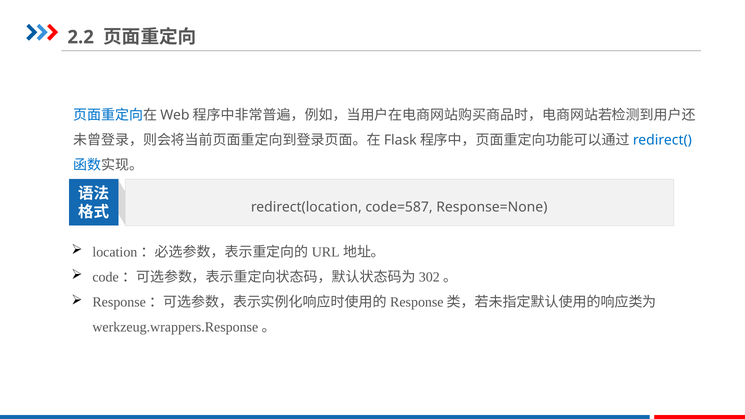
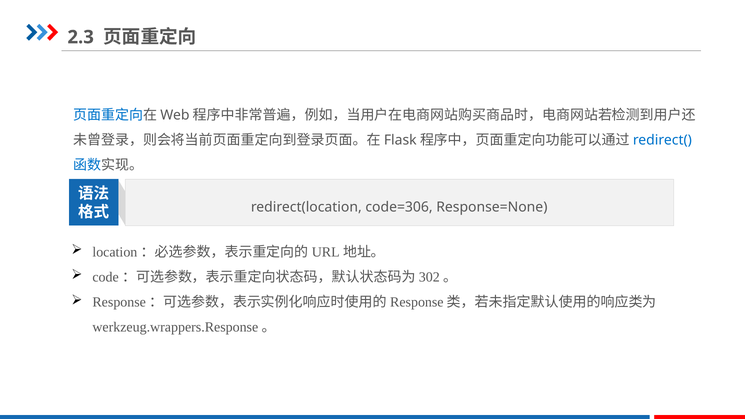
2.2: 2.2 -> 2.3 (81, 37)
code=587: code=587 -> code=306 (399, 207)
